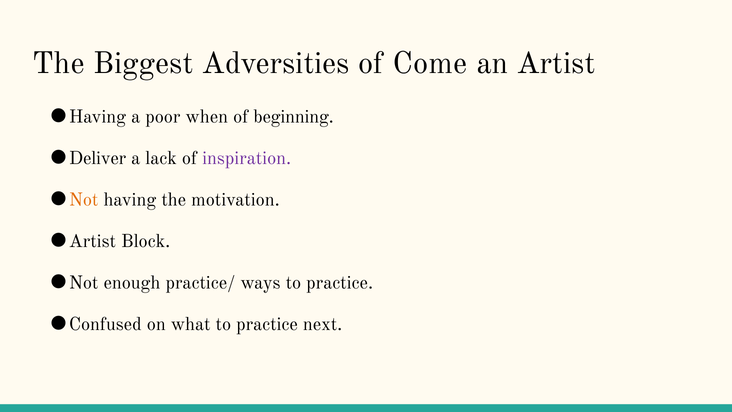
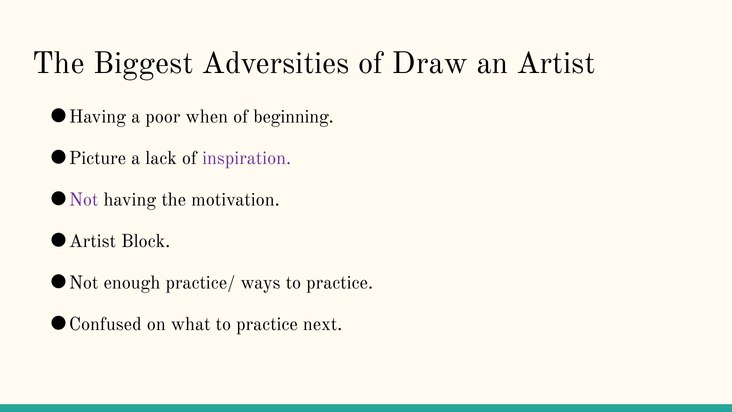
Come: Come -> Draw (430, 63)
Deliver: Deliver -> Picture (97, 158)
Not colour: orange -> purple (84, 200)
